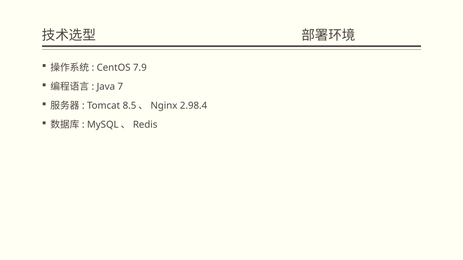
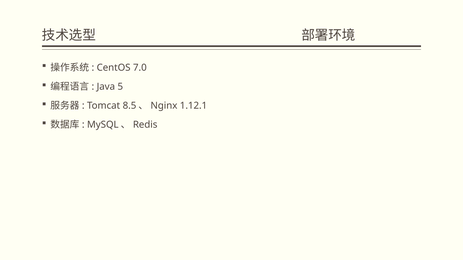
7.9: 7.9 -> 7.0 (140, 68)
7: 7 -> 5 (120, 87)
2.98.4: 2.98.4 -> 1.12.1 (194, 106)
